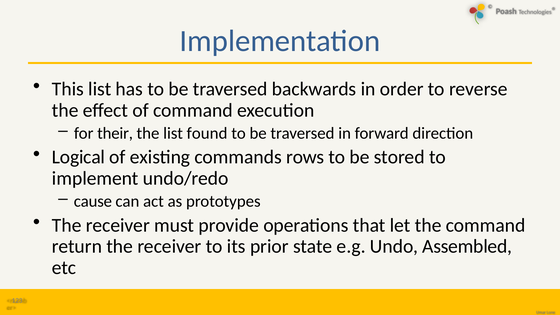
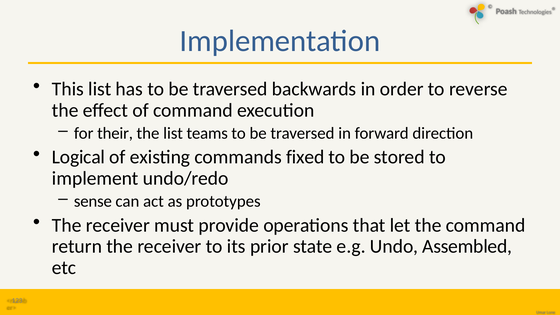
found: found -> teams (207, 133)
rows: rows -> fixed (305, 157)
cause: cause -> sense (93, 201)
